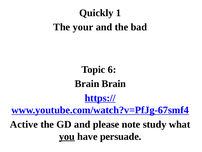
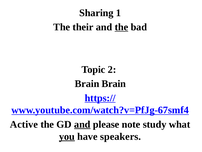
Quickly: Quickly -> Sharing (96, 13)
your: your -> their (83, 27)
the underline: none -> present (121, 27)
6: 6 -> 2 (112, 69)
and underline: none -> present (82, 124)
persuade: persuade -> speakers (121, 136)
